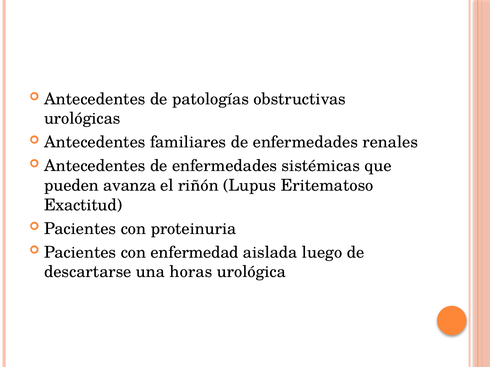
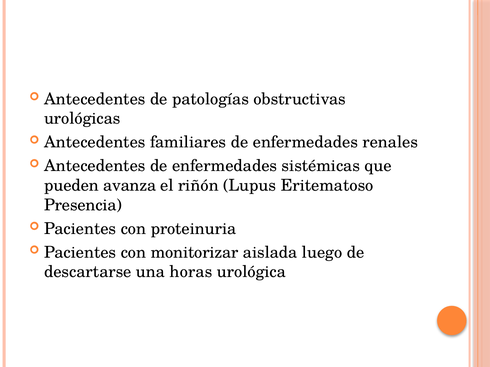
Exactitud: Exactitud -> Presencia (83, 205)
enfermedad: enfermedad -> monitorizar (195, 253)
